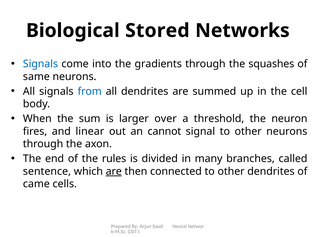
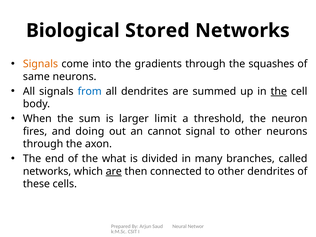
Signals colour: blue -> orange (40, 64)
the underline: none -> present (279, 91)
over: over -> limit (166, 119)
linear: linear -> doing (90, 131)
rules: rules -> what (114, 159)
sentence: sentence -> networks (47, 171)
came: came -> these (36, 184)
